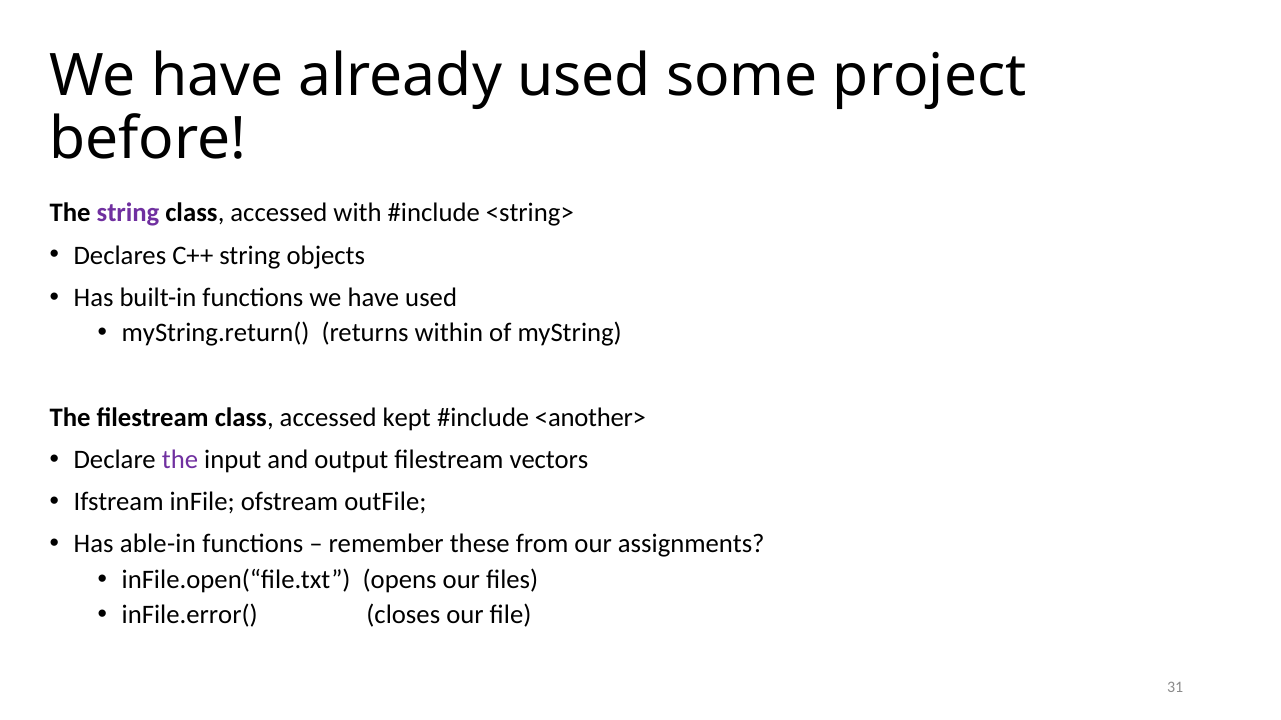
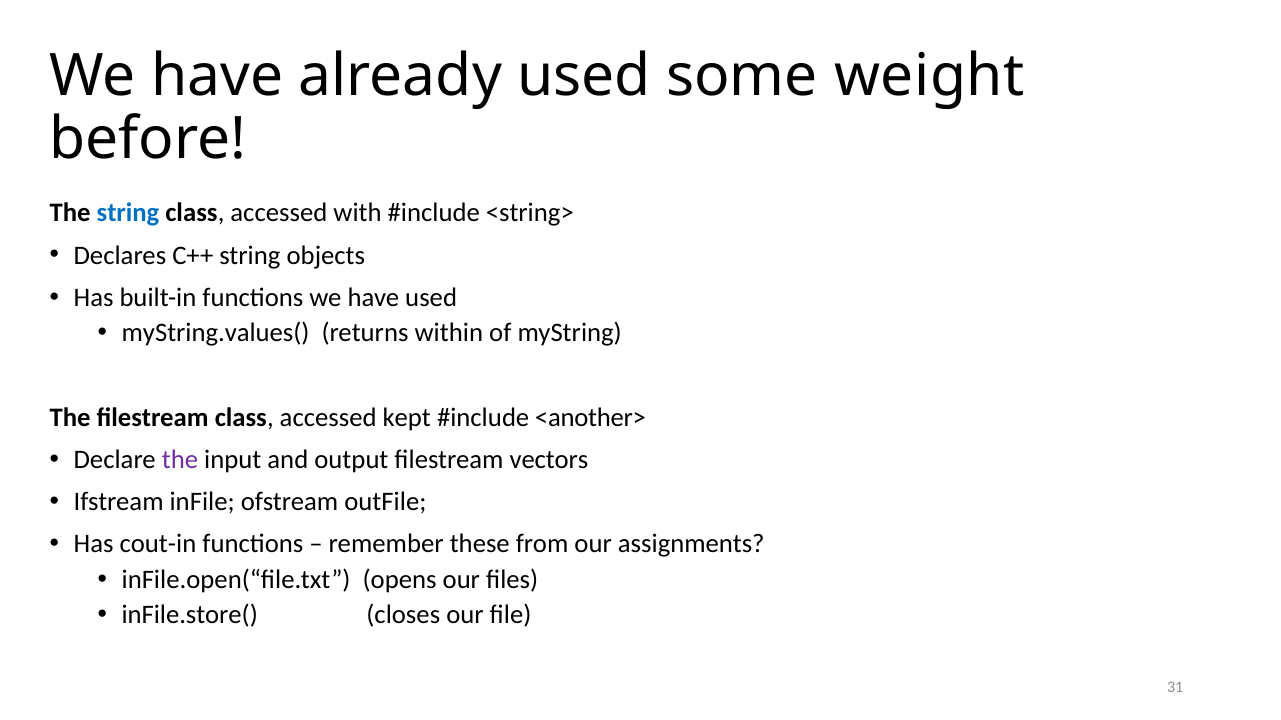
project: project -> weight (929, 76)
string colour: purple -> blue (128, 213)
myString.return(: myString.return( -> myString.values( (216, 333)
able-in: able-in -> cout-in (158, 544)
inFile.error(: inFile.error( -> inFile.store( (190, 615)
